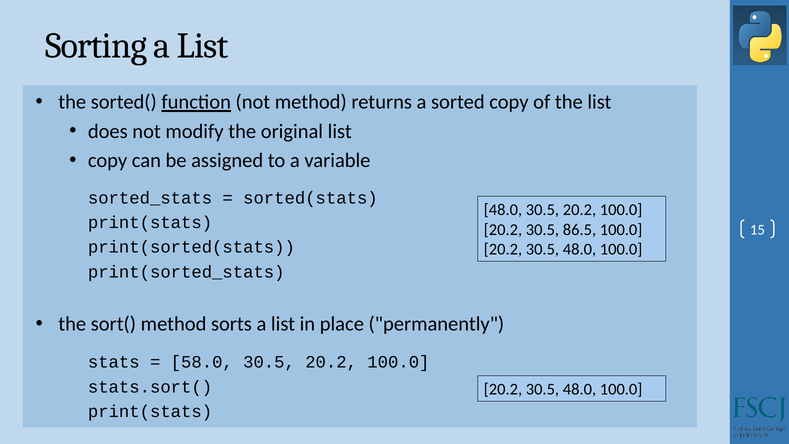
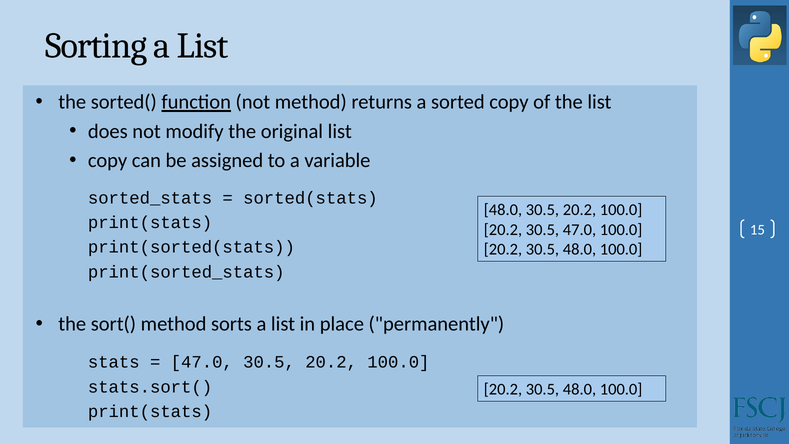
30.5 86.5: 86.5 -> 47.0 (579, 230)
58.0: 58.0 -> 47.0 (202, 362)
